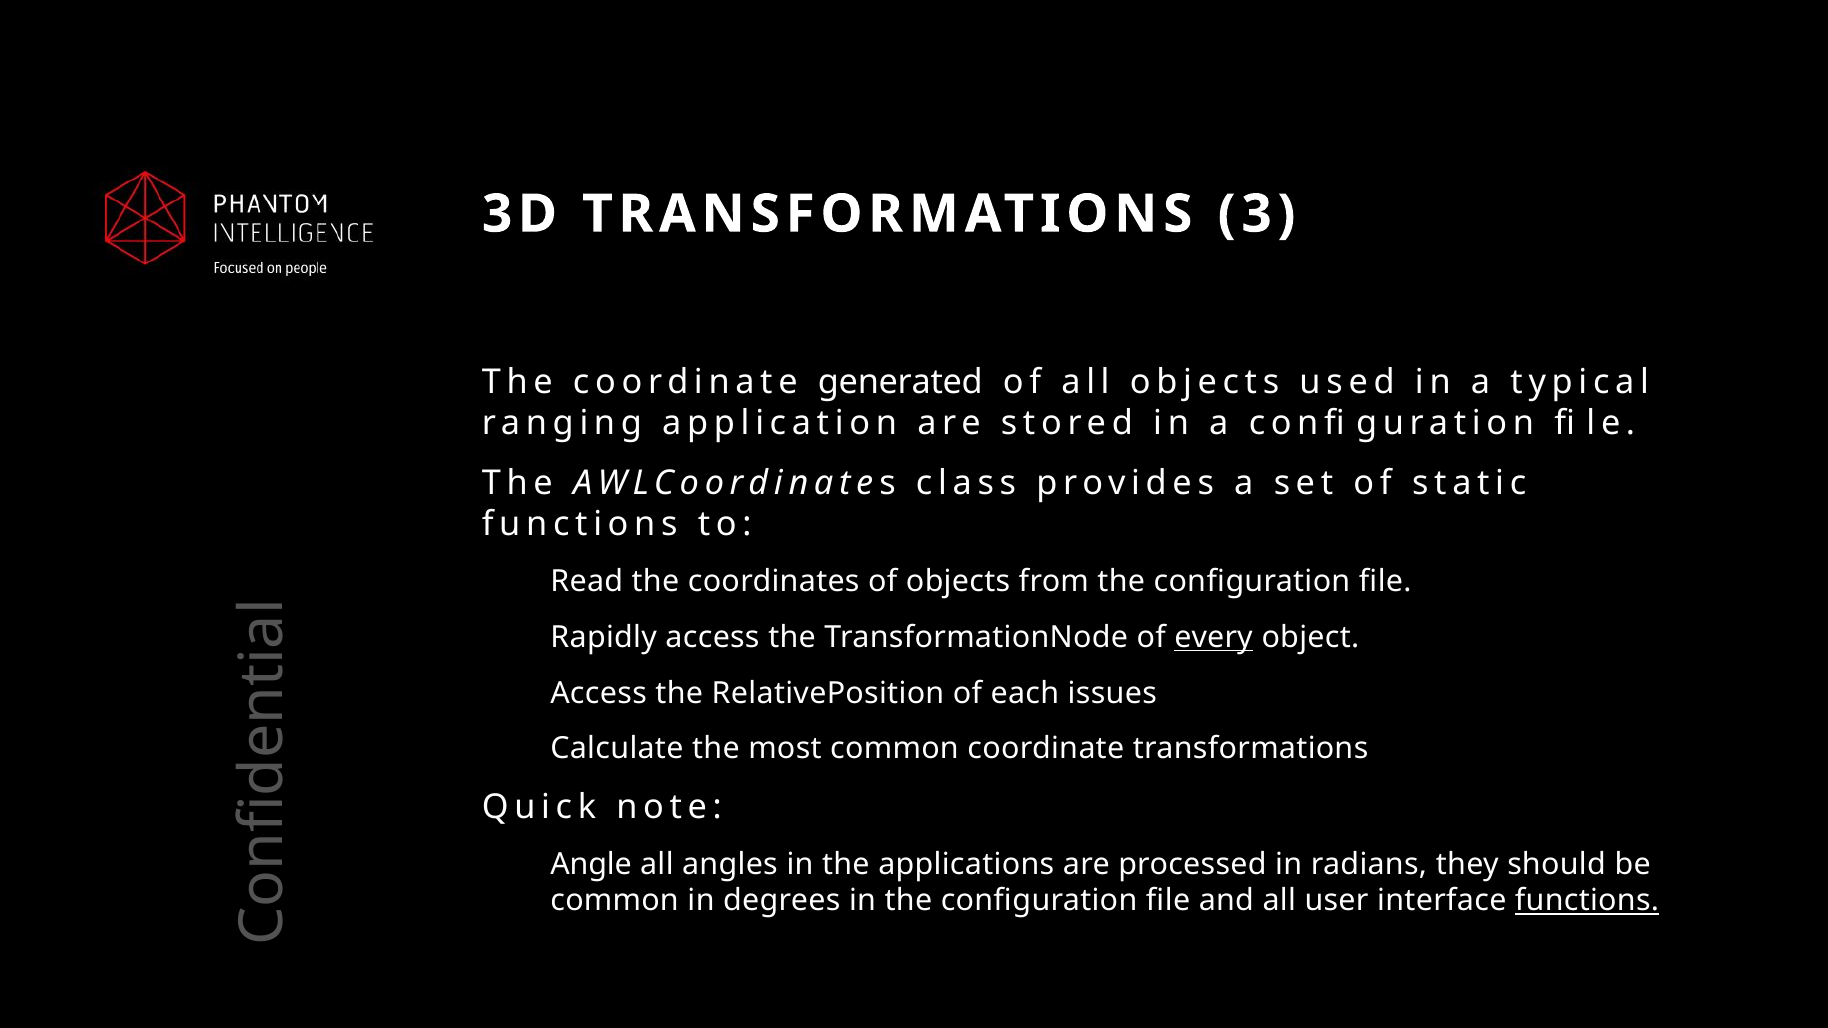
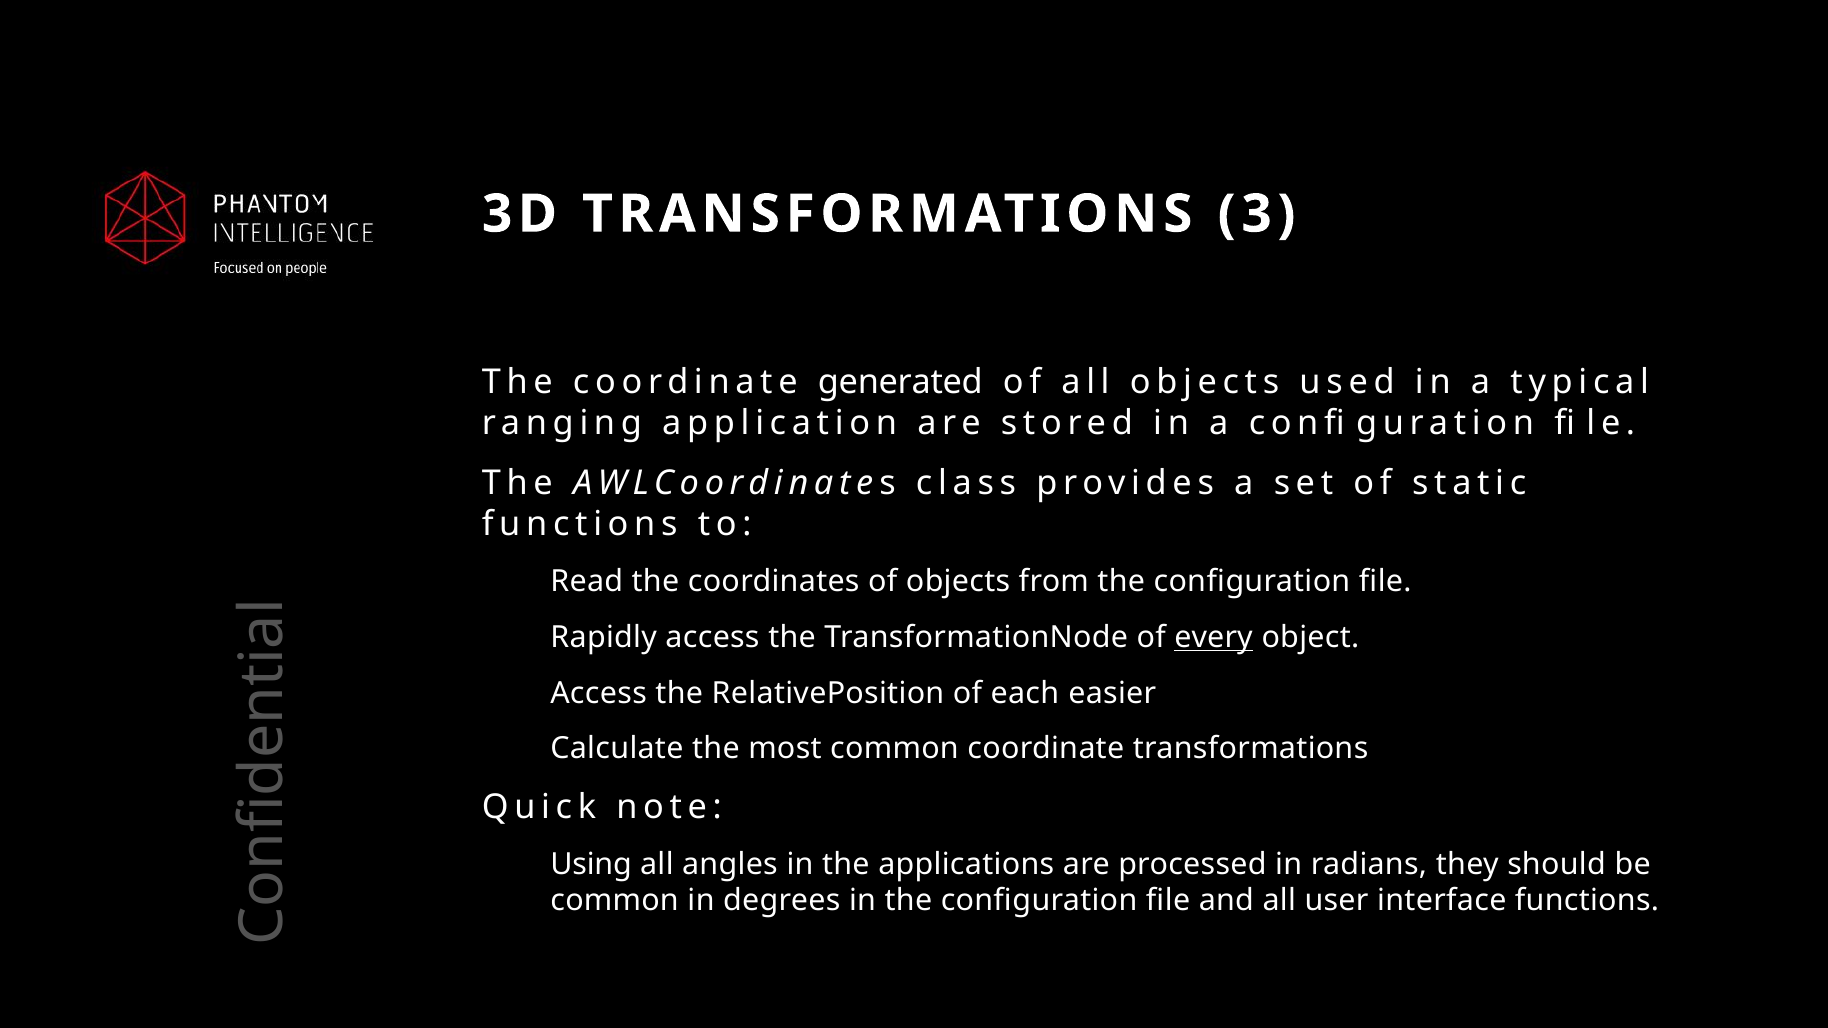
issues: issues -> easier (1112, 693)
Angle: Angle -> Using (591, 865)
functions underline: present -> none (1587, 901)
